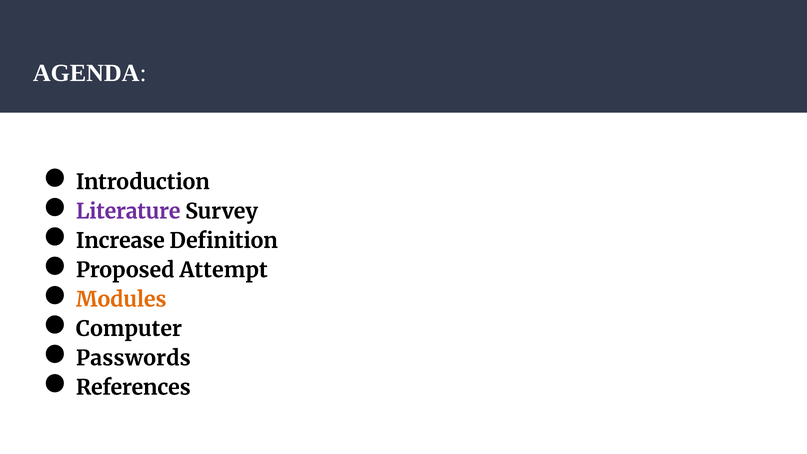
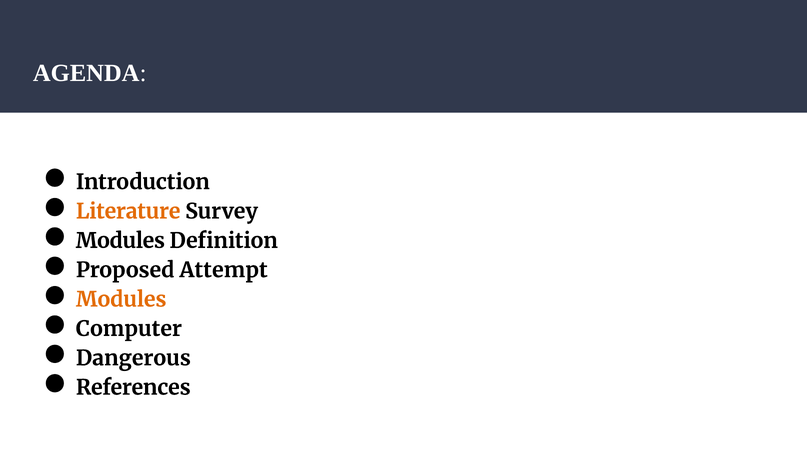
Literature colour: purple -> orange (128, 211)
Increase: Increase -> Modules (120, 241)
Passwords: Passwords -> Dangerous (133, 358)
